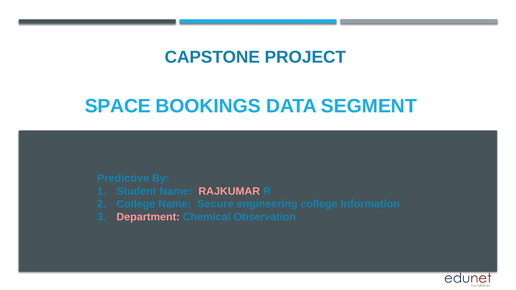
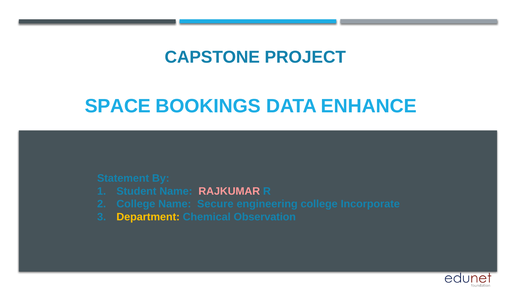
SEGMENT: SEGMENT -> ENHANCE (369, 106)
Predictive: Predictive -> Statement (123, 178)
Information: Information -> Incorporate (370, 204)
Department colour: pink -> yellow (148, 217)
